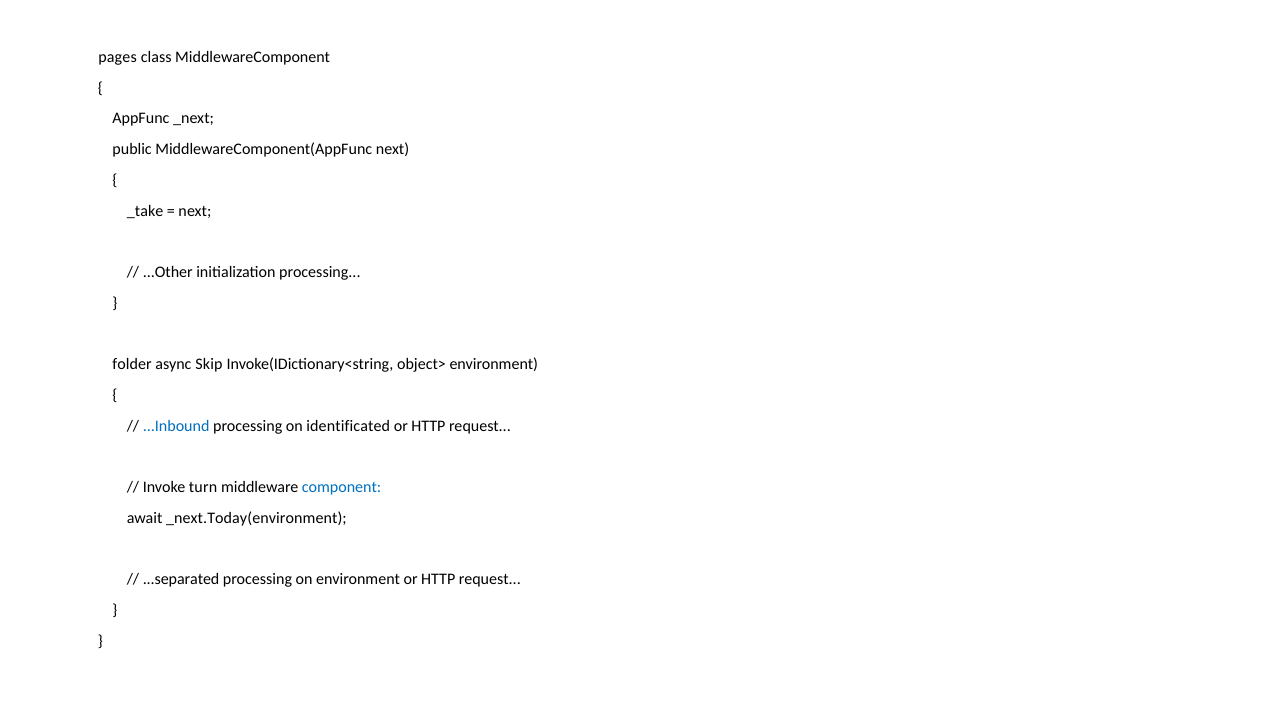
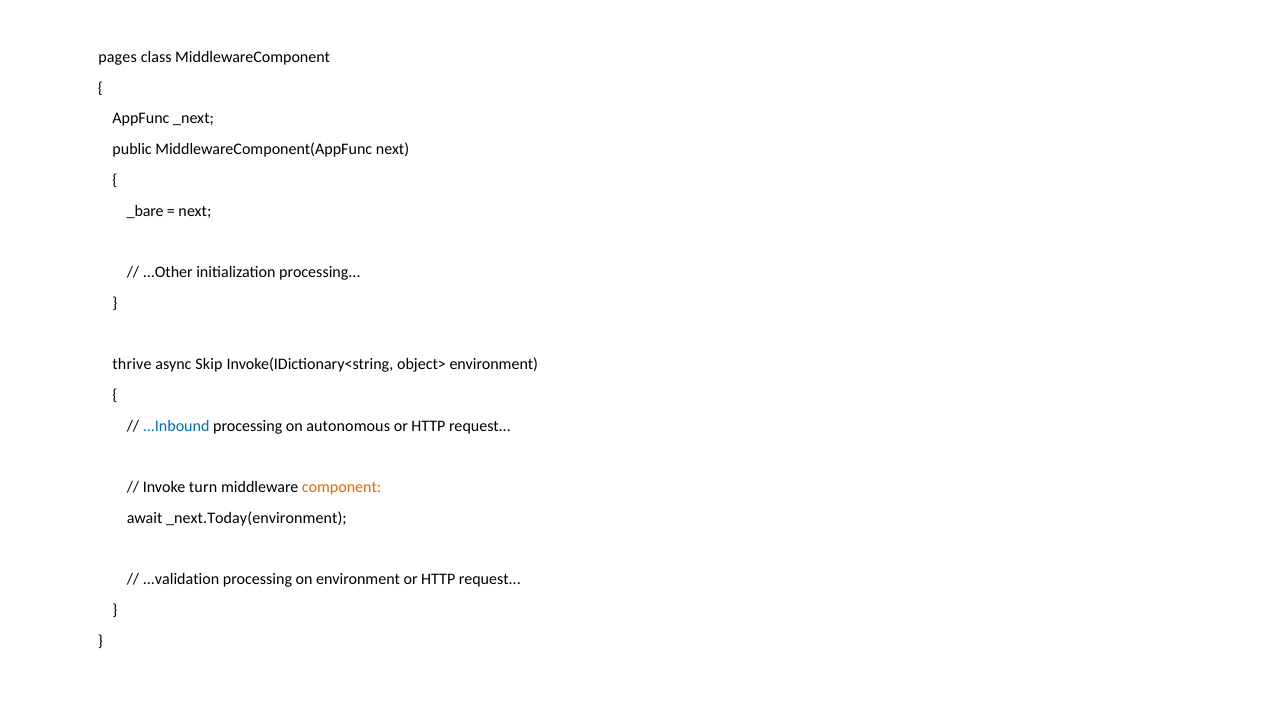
_take: _take -> _bare (145, 211)
folder: folder -> thrive (132, 364)
identificated: identificated -> autonomous (348, 426)
component colour: blue -> orange (342, 487)
...separated: ...separated -> ...validation (181, 580)
